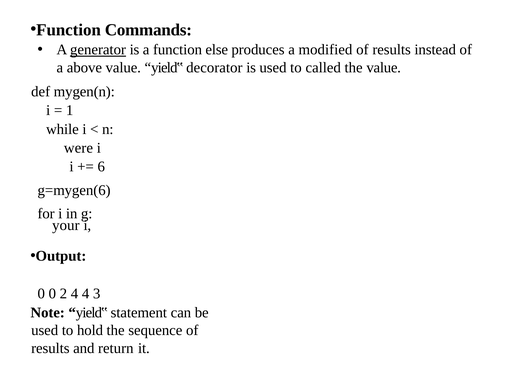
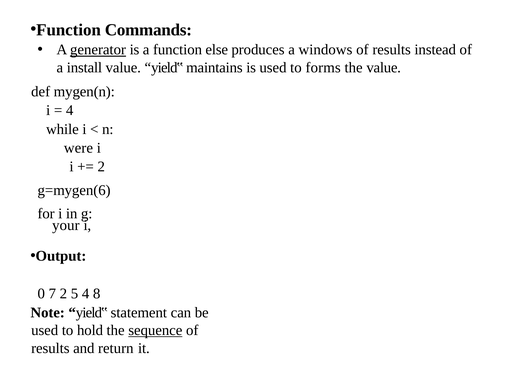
modified: modified -> windows (325, 50)
above: above -> install (84, 68)
decorator: decorator -> maintains (214, 68)
called: called -> forms (323, 68)
1: 1 -> 4 (70, 110)
6: 6 -> 2 (101, 167)
0 0: 0 -> 7 (52, 294)
2 4: 4 -> 5 (74, 294)
3: 3 -> 8 (97, 294)
sequence underline: none -> present (155, 330)
